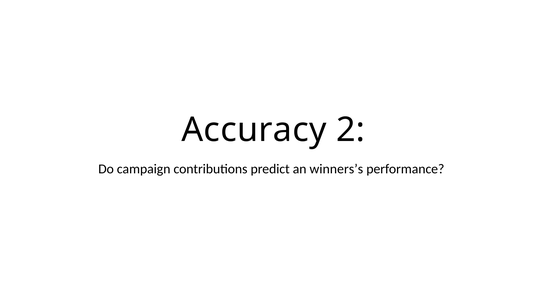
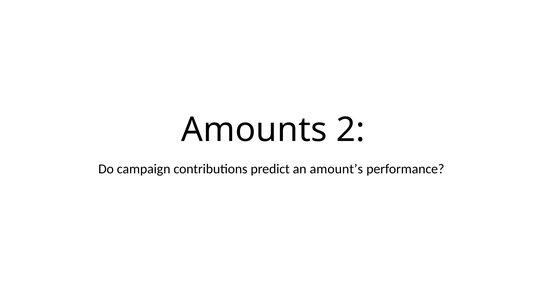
Accuracy: Accuracy -> Amounts (254, 130)
winners’s: winners’s -> amount’s (336, 169)
